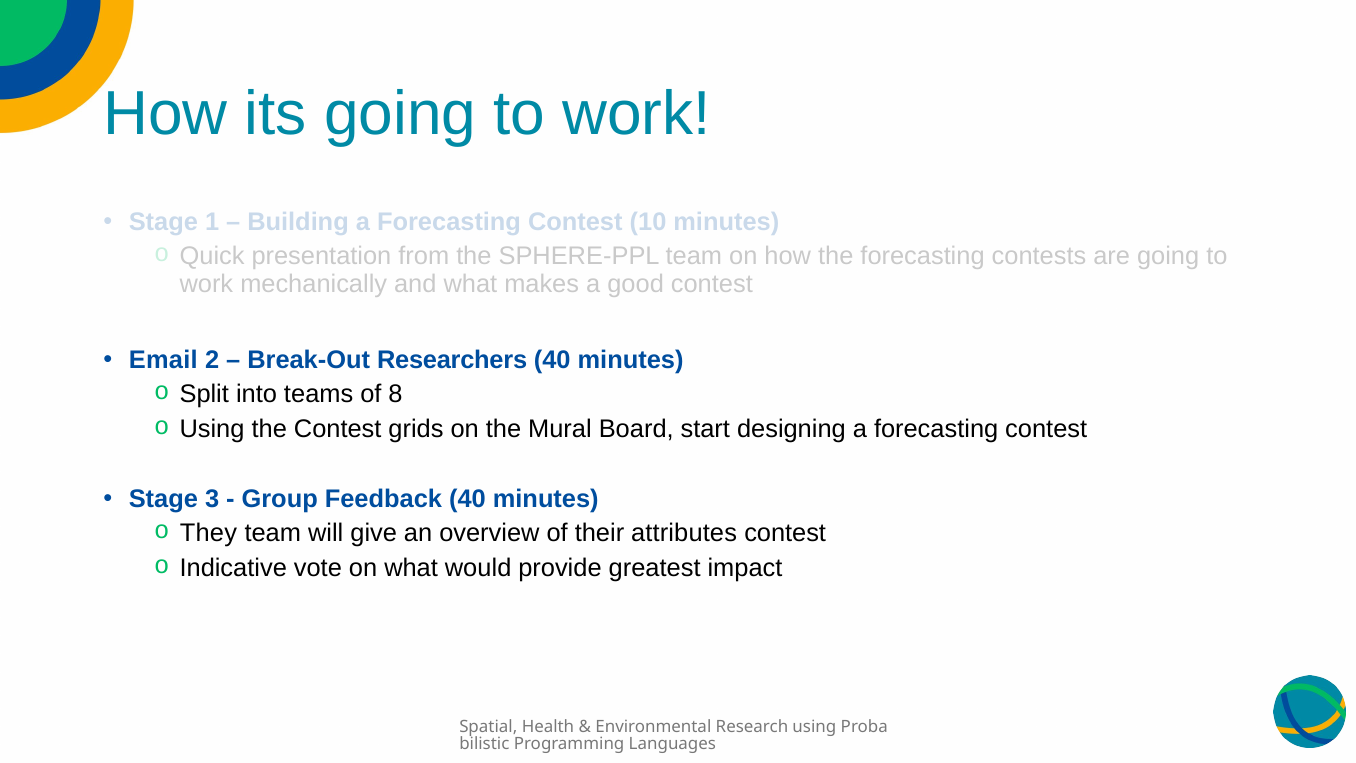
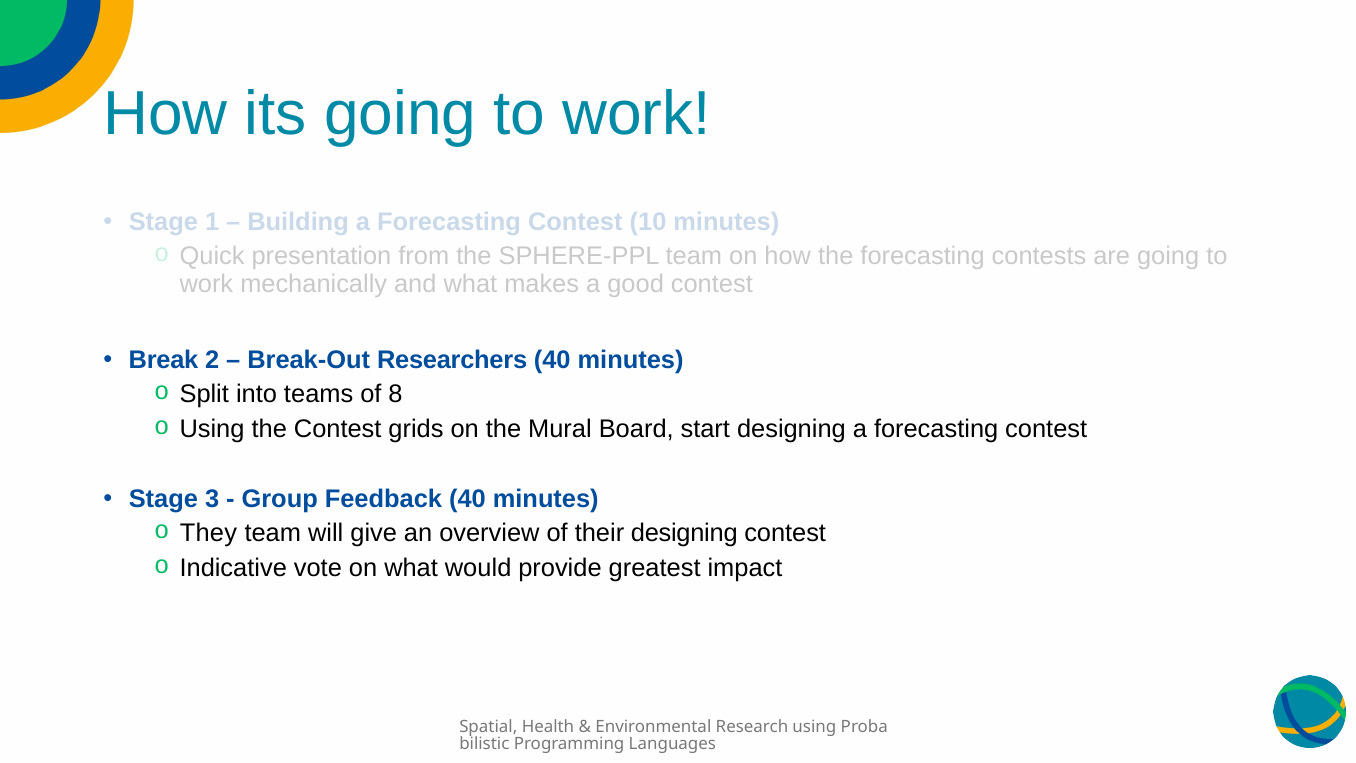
Email: Email -> Break (164, 360)
their attributes: attributes -> designing (684, 533)
